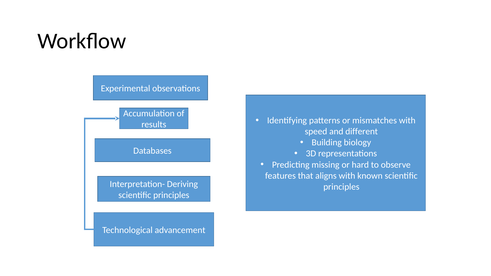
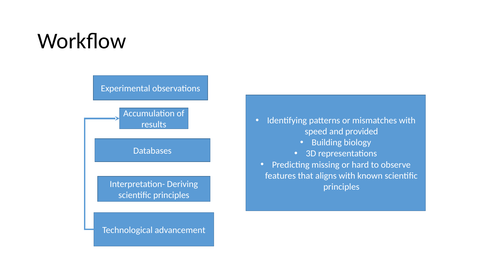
different: different -> provided (362, 132)
